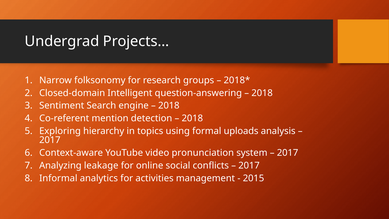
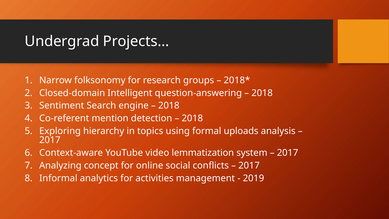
pronunciation: pronunciation -> lemmatization (203, 153)
leakage: leakage -> concept (101, 165)
2015: 2015 -> 2019 (253, 178)
